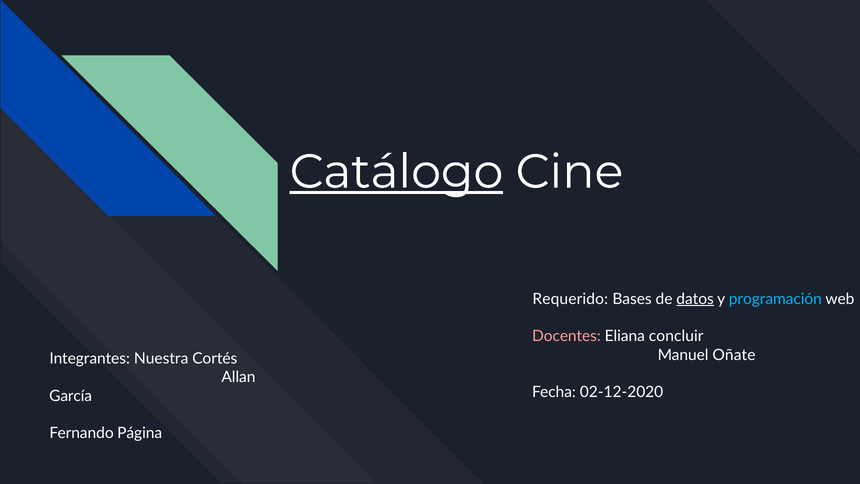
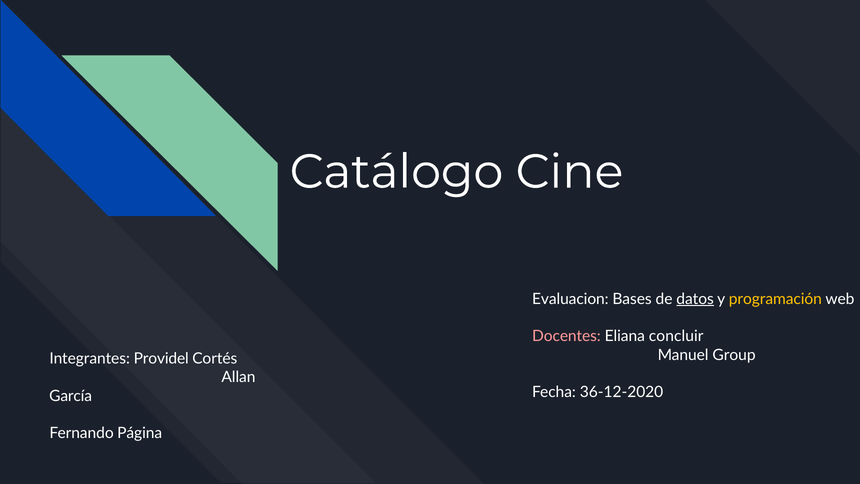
Catálogo underline: present -> none (396, 172)
Requerido: Requerido -> Evaluacion (570, 299)
programación colour: light blue -> yellow (775, 299)
Oñate: Oñate -> Group (734, 355)
Nuestra: Nuestra -> Providel (161, 359)
02-12-2020: 02-12-2020 -> 36-12-2020 (622, 392)
